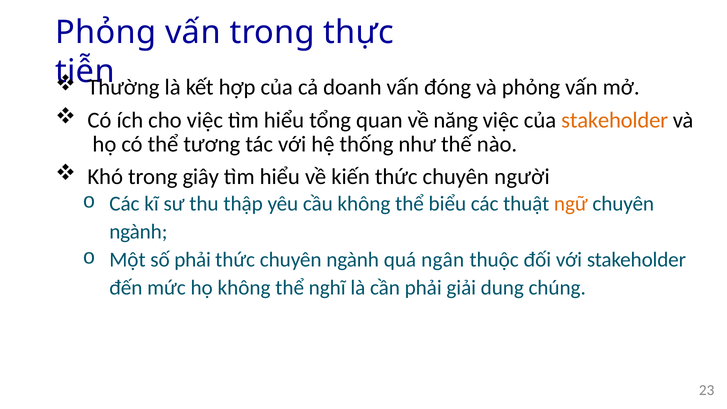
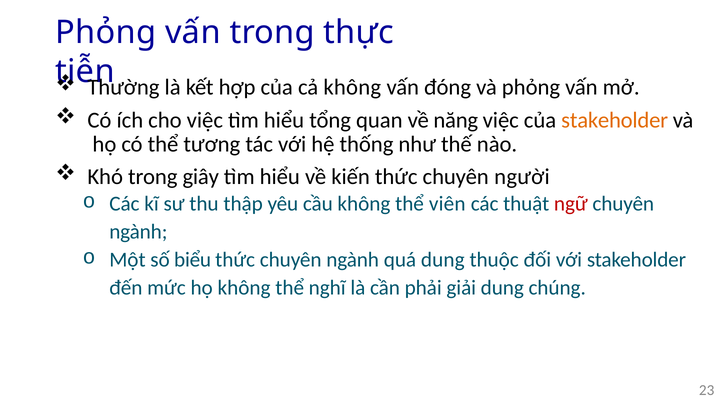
cả doanh: doanh -> không (352, 87)
biểu: biểu -> viên (447, 203)
ngữ colour: orange -> red (571, 203)
số phải: phải -> biểu (193, 260)
quá ngân: ngân -> dung (443, 260)
